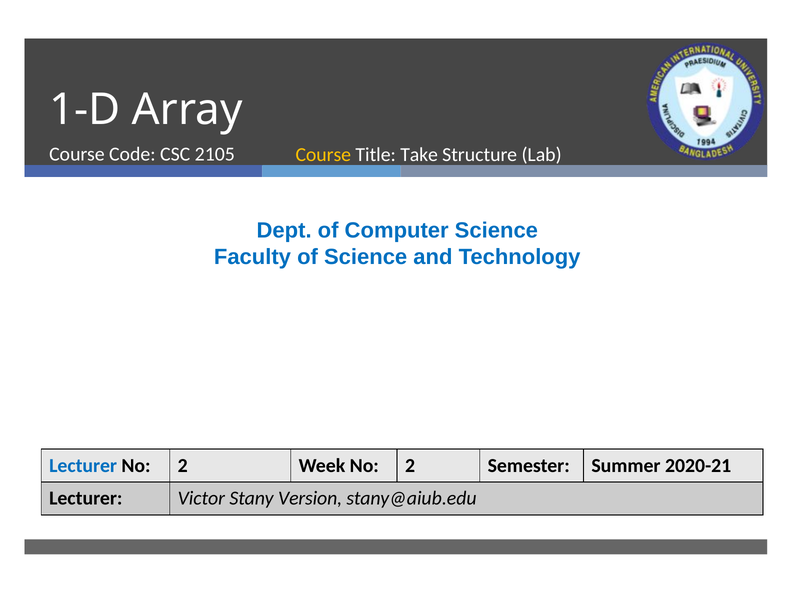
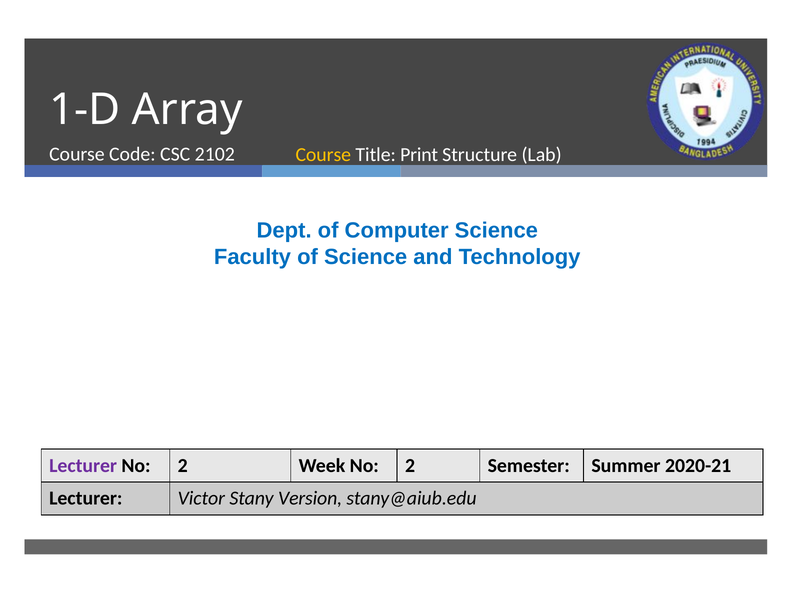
2105: 2105 -> 2102 (215, 154)
Take: Take -> Print (419, 154)
Lecturer colour: blue -> purple (83, 465)
